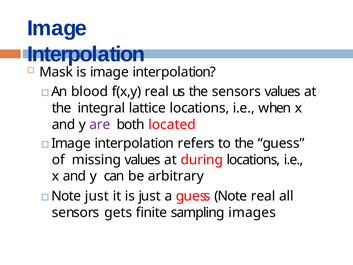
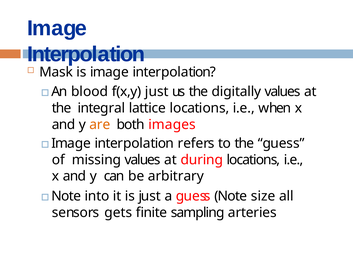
f(x,y real: real -> just (157, 91)
the sensors: sensors -> digitally (236, 91)
are colour: purple -> orange (100, 124)
located: located -> images (172, 124)
Note just: just -> into (97, 196)
Note real: real -> size (263, 196)
images: images -> arteries (252, 212)
